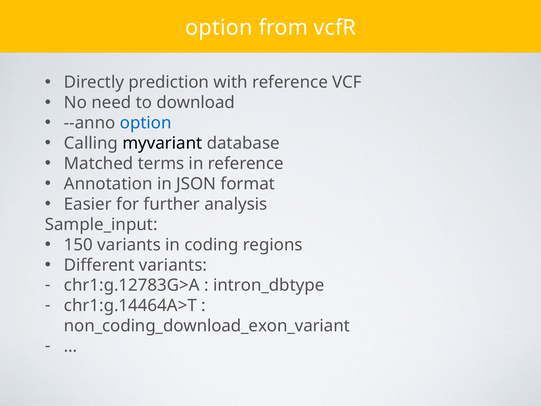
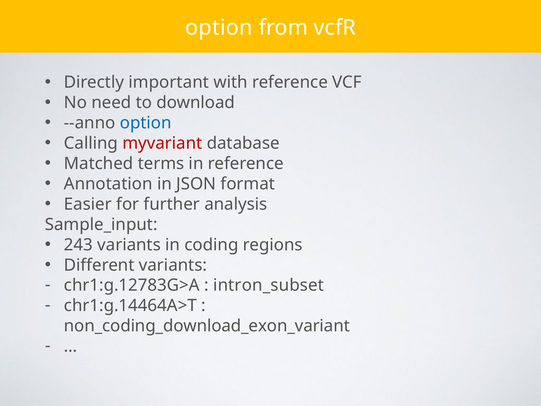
prediction: prediction -> important (169, 82)
myvariant colour: black -> red (162, 143)
150: 150 -> 243 (78, 245)
intron_dbtype: intron_dbtype -> intron_subset (269, 285)
